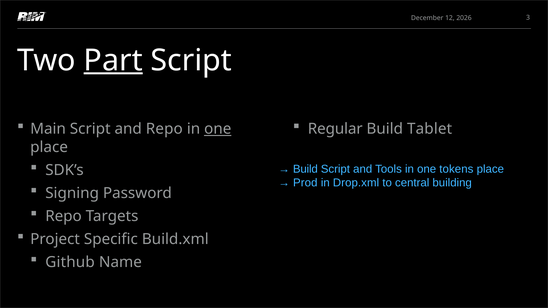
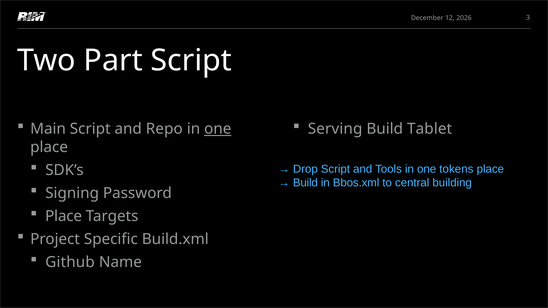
Part underline: present -> none (113, 60)
Regular: Regular -> Serving (335, 129)
Build: Build -> Drop (305, 169)
Prod: Prod -> Build (305, 183)
Drop.xml: Drop.xml -> Bbos.xml (356, 183)
Repo: Repo -> Place (64, 216)
